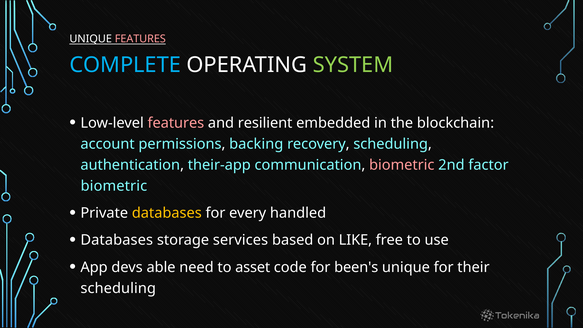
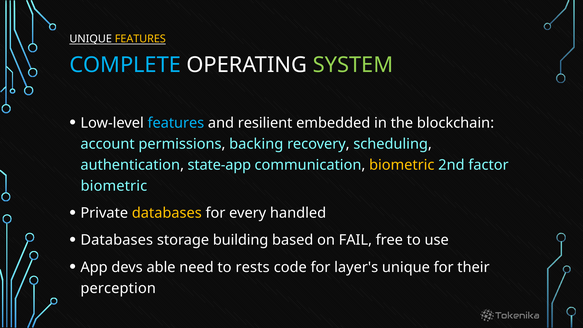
FEATURES colour: pink -> yellow (140, 39)
features colour: pink -> light blue (176, 123)
their-app: their-app -> state-app (219, 165)
biometric colour: pink -> yellow (402, 165)
services: services -> building (241, 240)
LIKE: LIKE -> FAIL (355, 240)
asset: asset -> rests (253, 267)
been's: been's -> layer's (356, 267)
scheduling: scheduling -> perception (118, 288)
